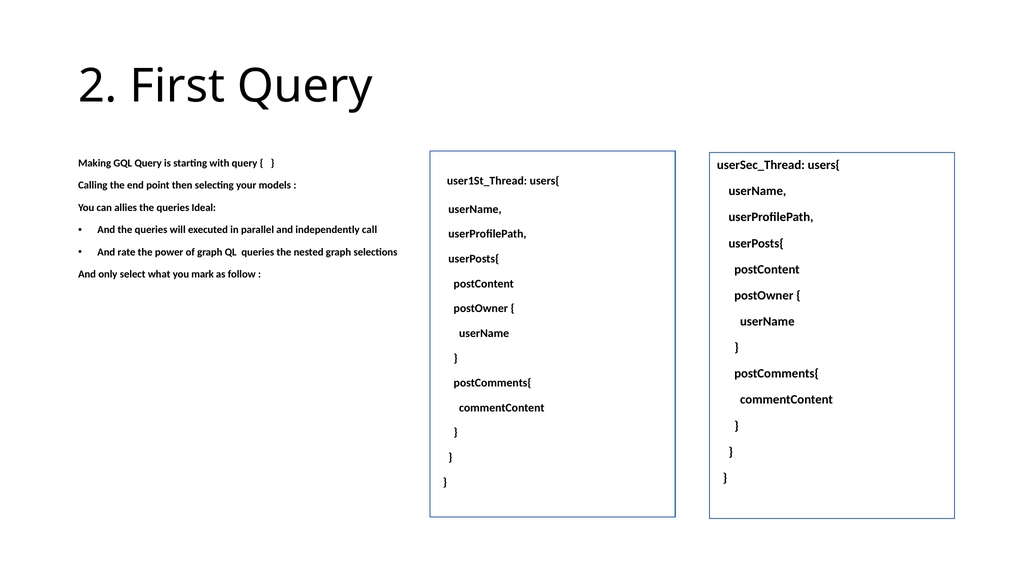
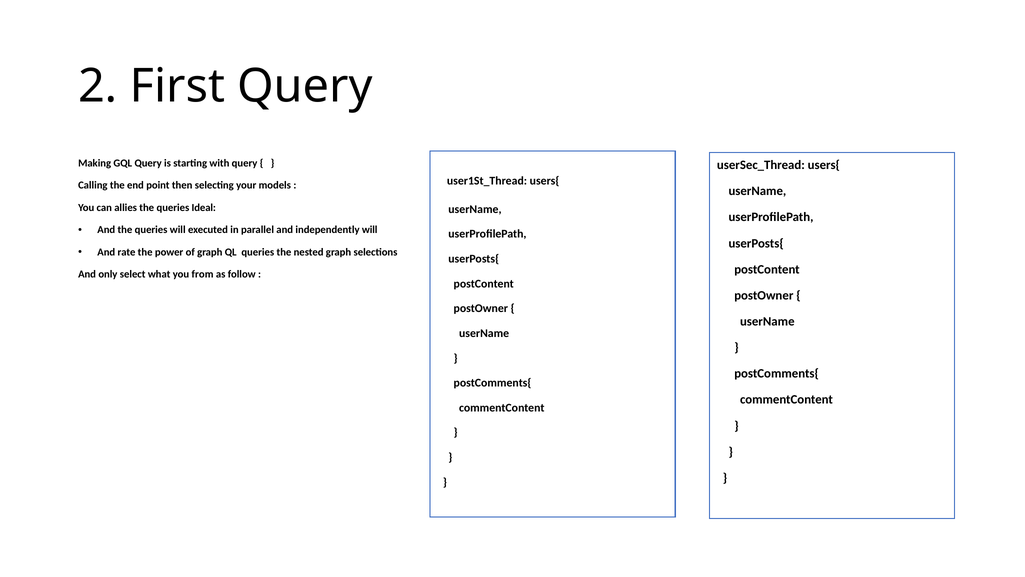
independently call: call -> will (370, 230)
mark: mark -> from (202, 274)
